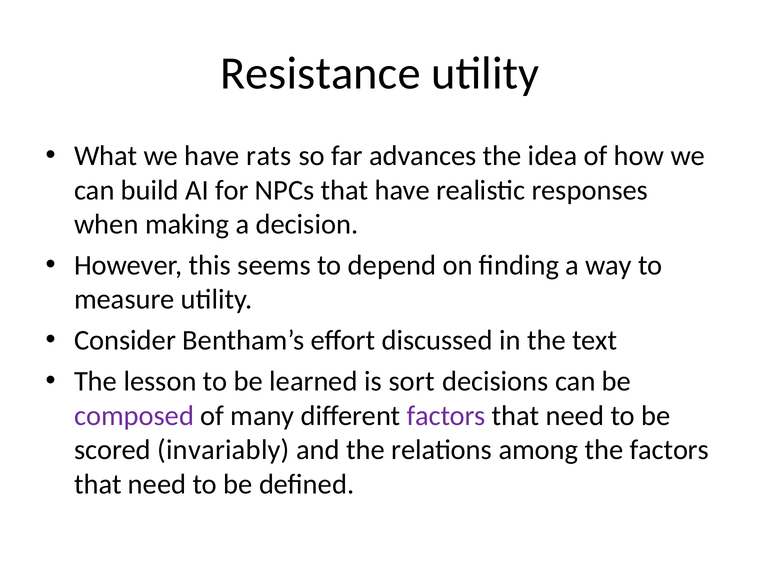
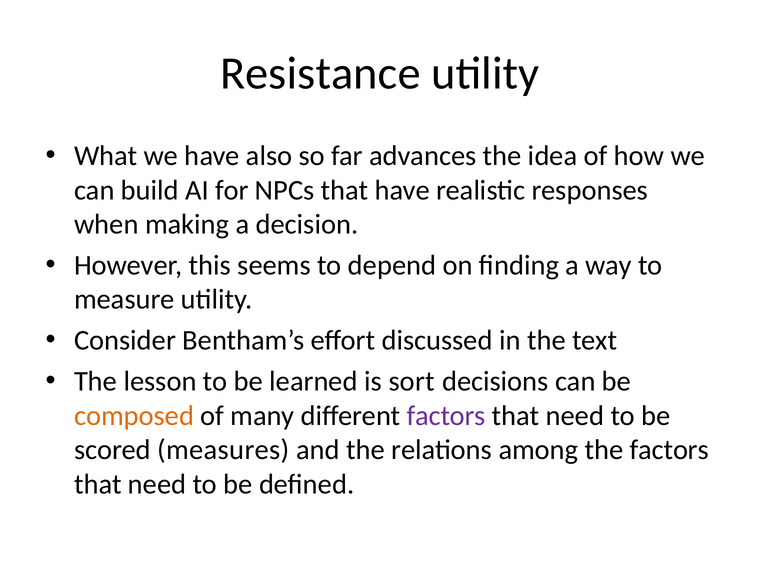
rats: rats -> also (269, 156)
composed colour: purple -> orange (134, 416)
invariably: invariably -> measures (223, 450)
